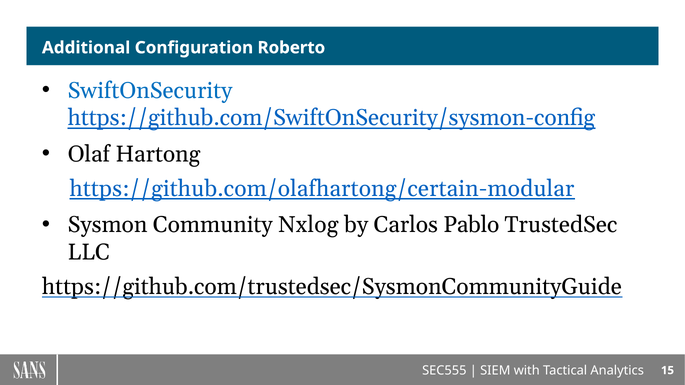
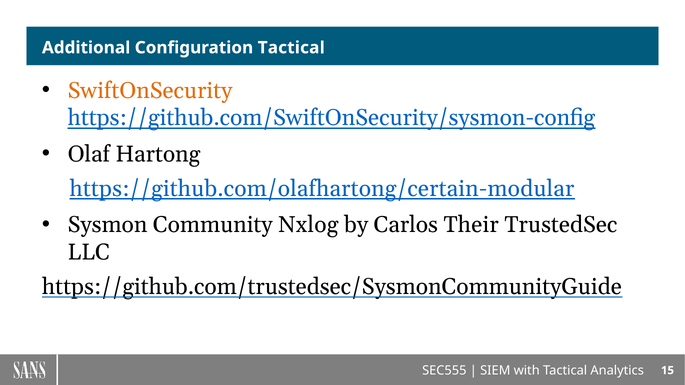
Configuration Roberto: Roberto -> Tactical (291, 48)
SwiftOnSecurity colour: blue -> orange (150, 91)
Pablo: Pablo -> Their (471, 225)
